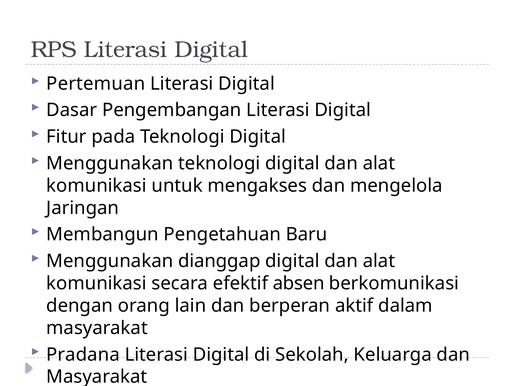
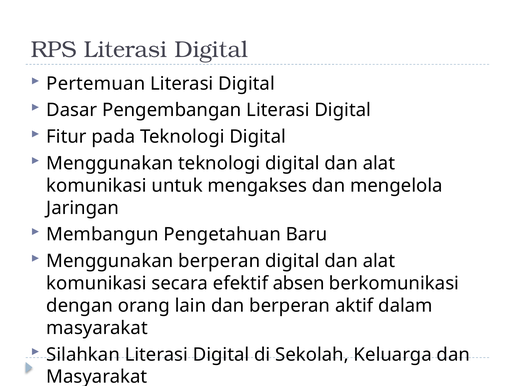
Menggunakan dianggap: dianggap -> berperan (219, 261)
Pradana: Pradana -> Silahkan (83, 355)
